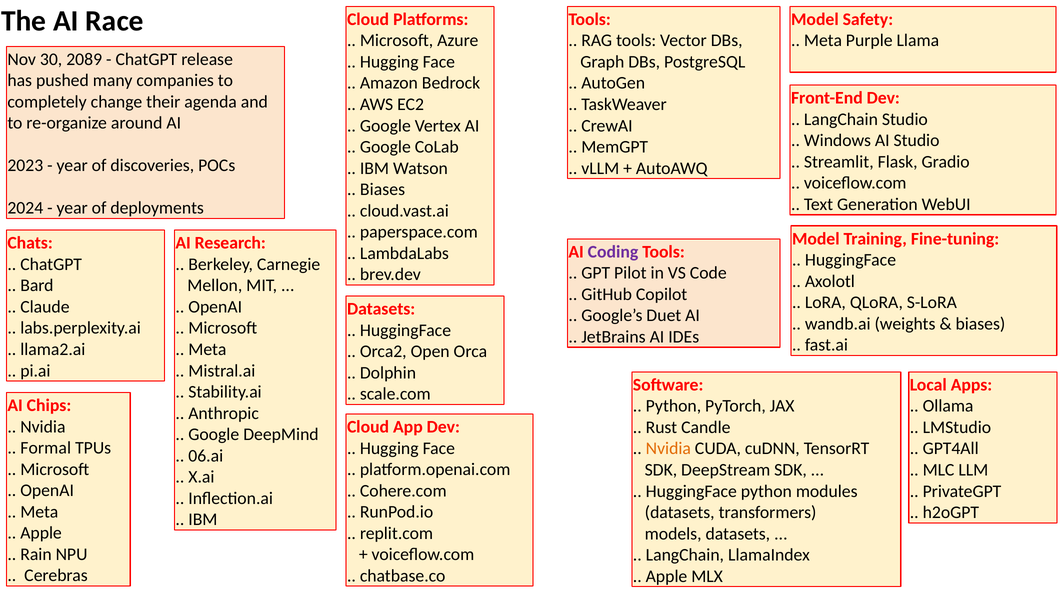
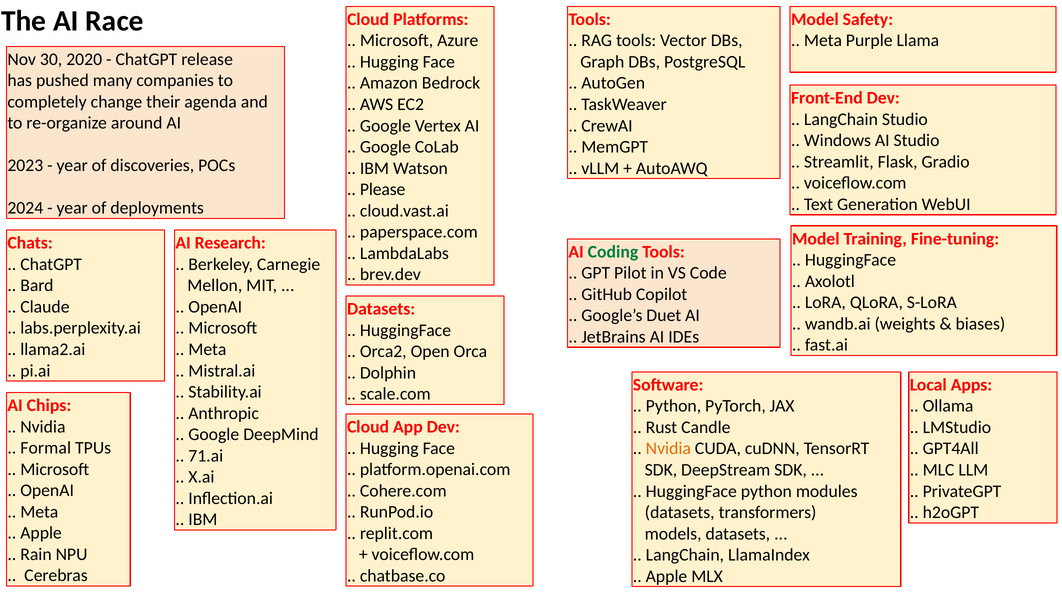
2089: 2089 -> 2020 (84, 59)
Biases: Biases -> Please (383, 189)
Coding colour: purple -> green (613, 252)
06.ai: 06.ai -> 71.ai (206, 455)
